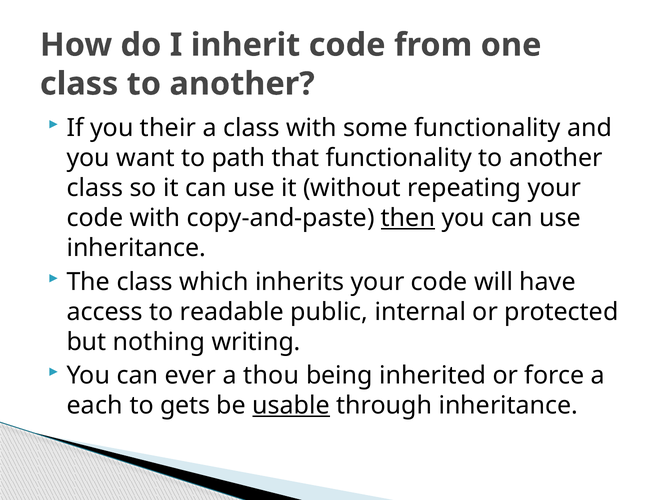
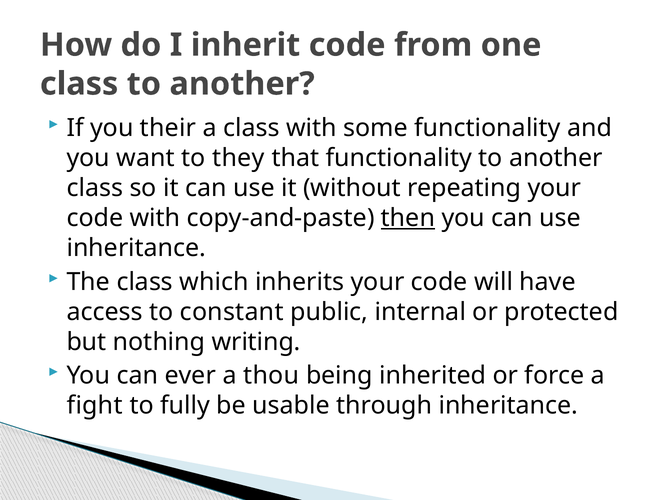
path: path -> they (238, 158)
readable: readable -> constant (232, 312)
each: each -> fight (95, 406)
gets: gets -> fully (185, 406)
usable underline: present -> none (291, 406)
